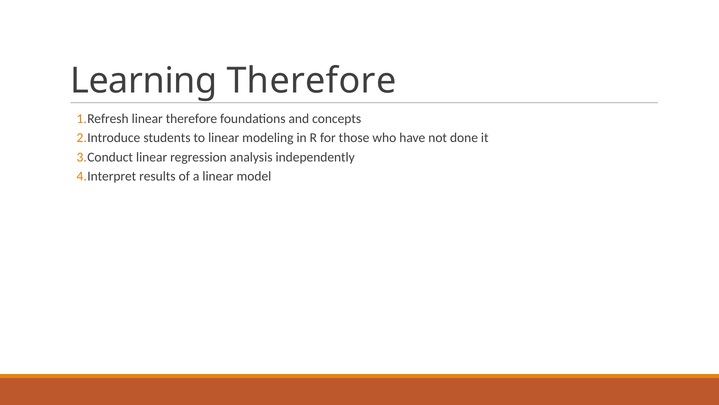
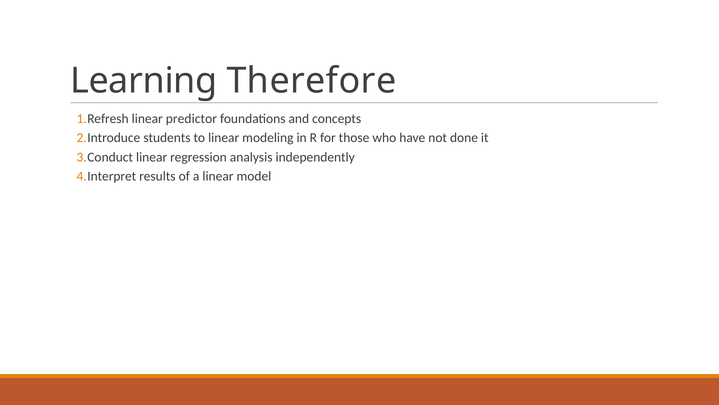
linear therefore: therefore -> predictor (191, 119)
